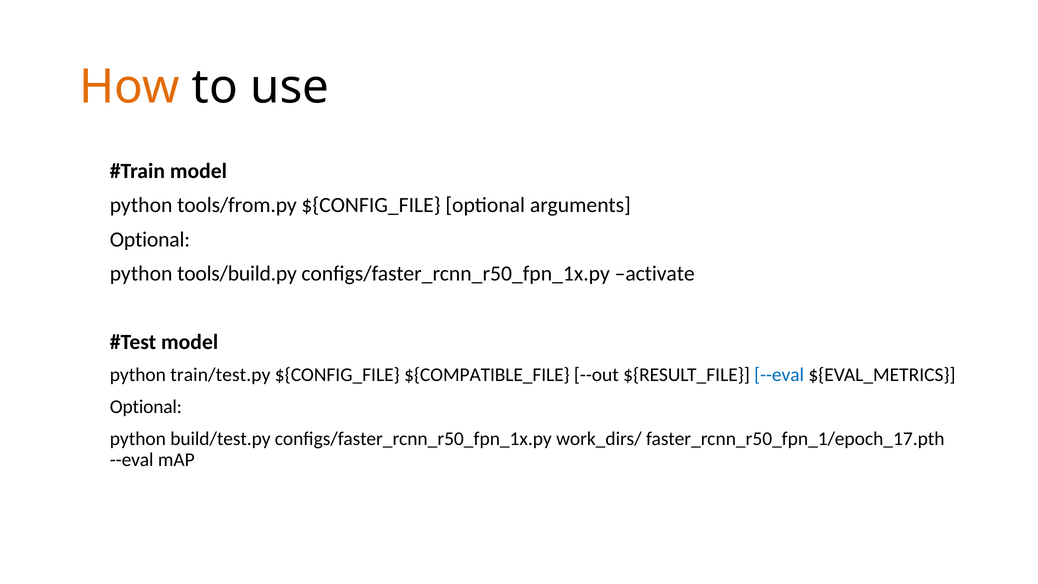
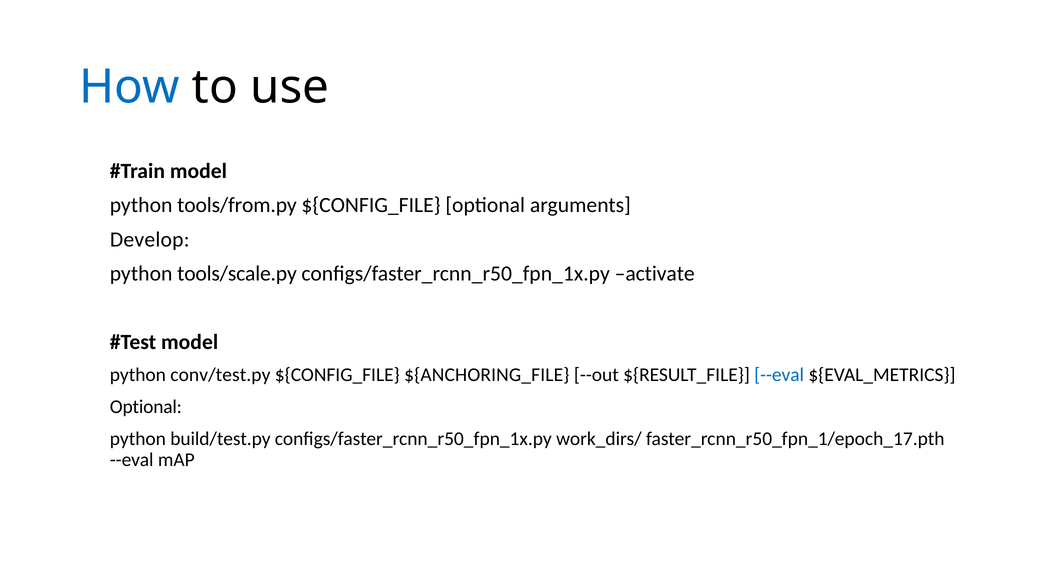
How colour: orange -> blue (130, 87)
Optional: Optional -> Develop (150, 239)
tools/build.py: tools/build.py -> tools/scale.py (237, 274)
train/test.py: train/test.py -> conv/test.py (220, 375)
${COMPATIBLE_FILE: ${COMPATIBLE_FILE -> ${ANCHORING_FILE (487, 375)
